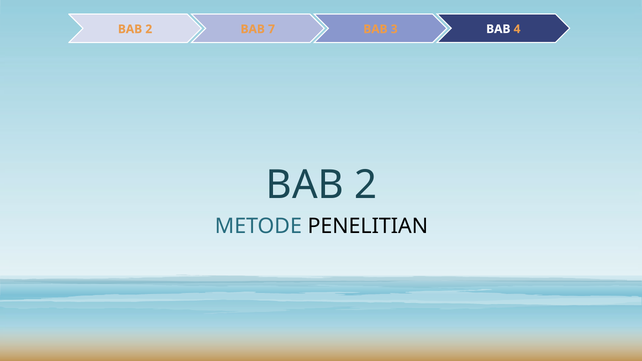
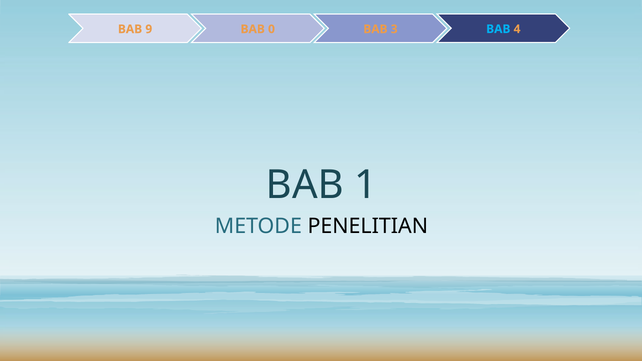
2: 2 -> 9 (149, 29)
7: 7 -> 0 (271, 29)
BAB colour: white -> light blue (498, 29)
2: 2 -> 1 (366, 185)
